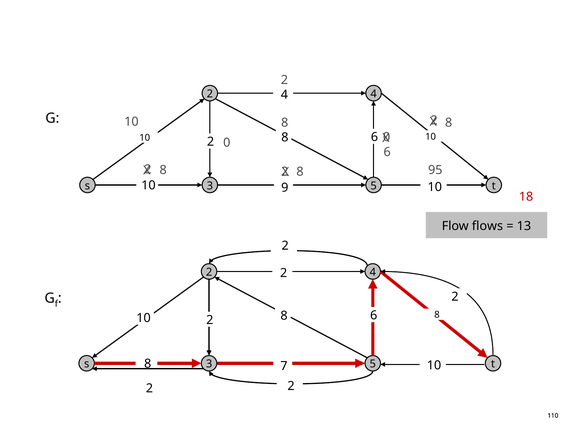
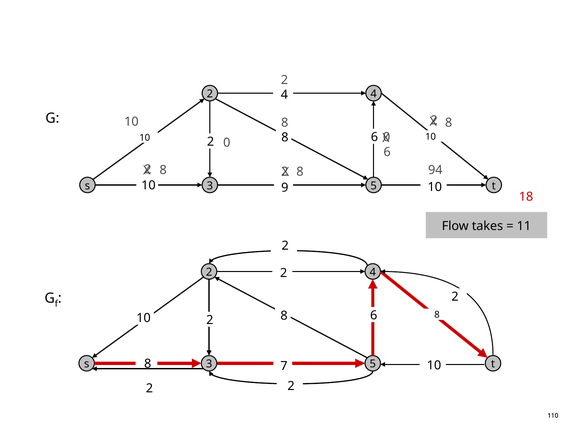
95: 95 -> 94 (435, 170)
flows: flows -> takes (487, 226)
13: 13 -> 11 (524, 226)
